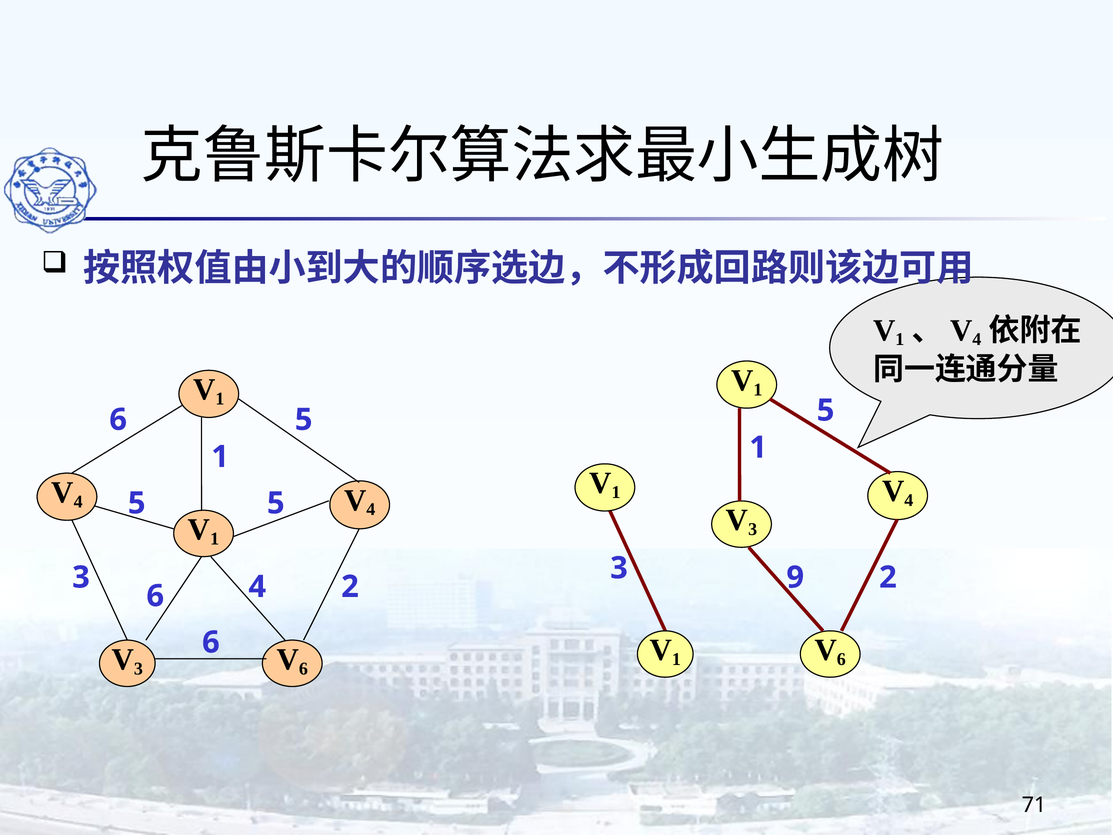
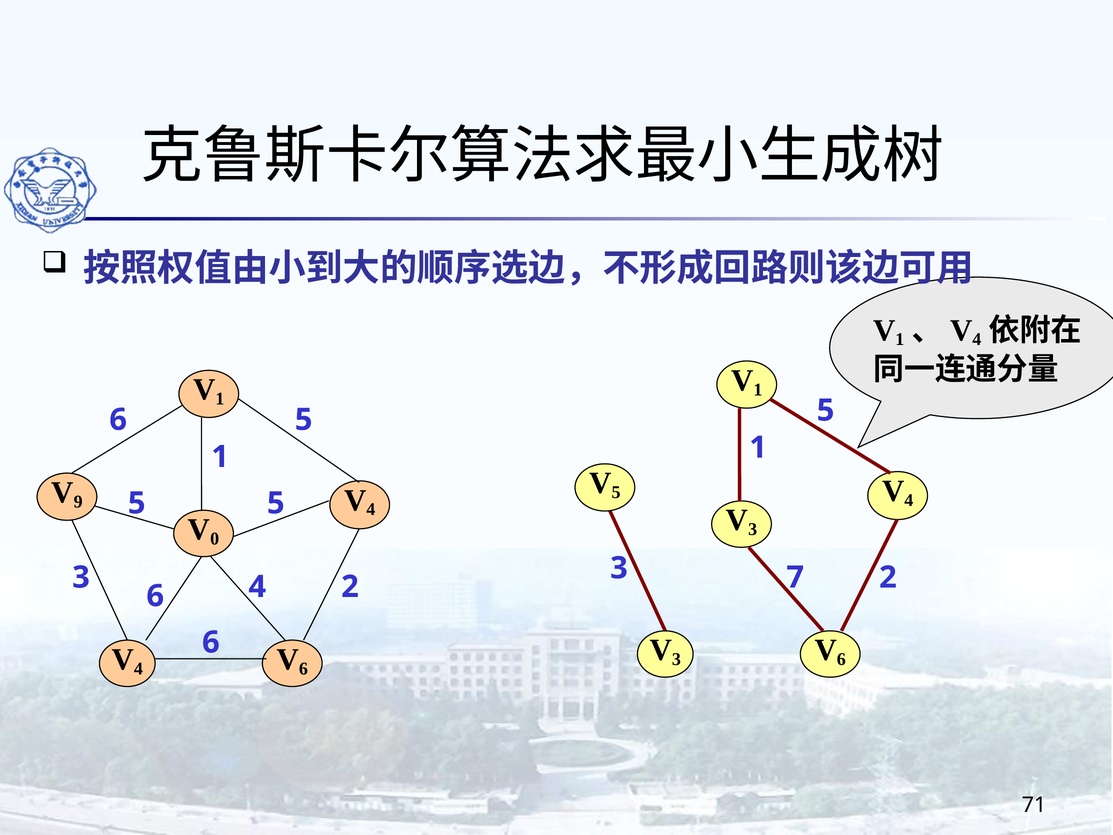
1: 1 -> 5 (616, 492)
4: 4 -> 9 (78, 502)
1: 1 -> 0 (215, 539)
9: 9 -> 7 (795, 577)
1: 1 -> 3 (676, 659)
3: 3 -> 4 (138, 668)
